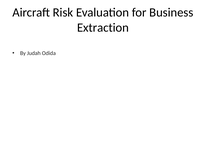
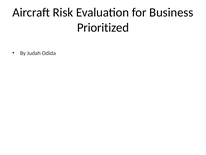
Extraction: Extraction -> Prioritized (103, 27)
